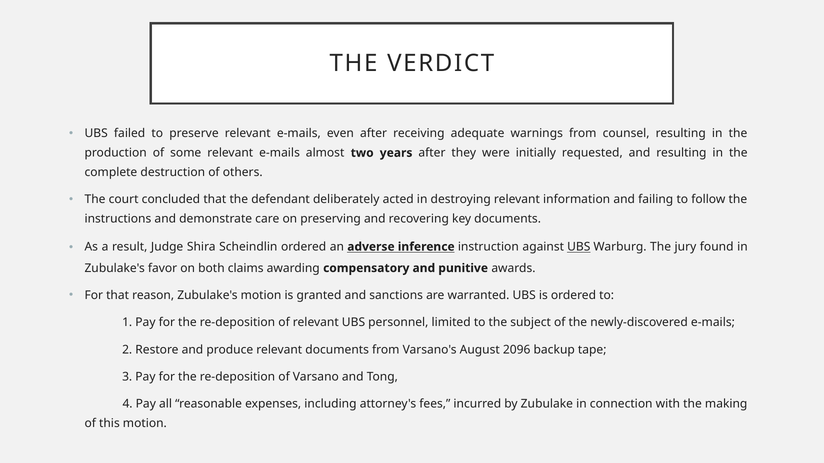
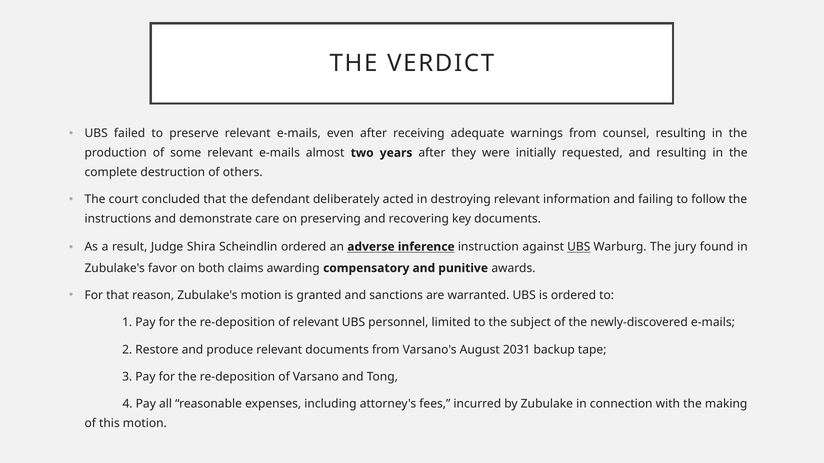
2096: 2096 -> 2031 (517, 350)
